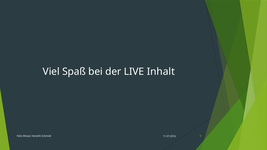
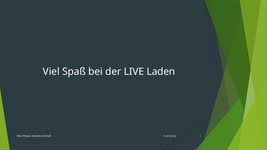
Inhalt: Inhalt -> Laden (161, 72)
